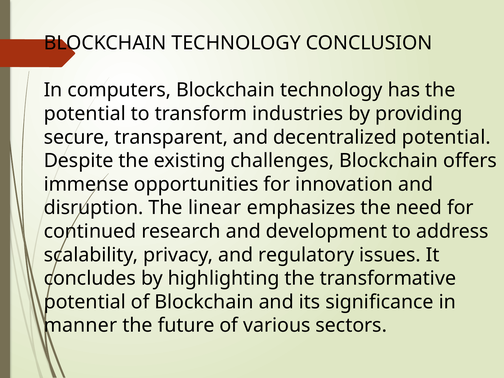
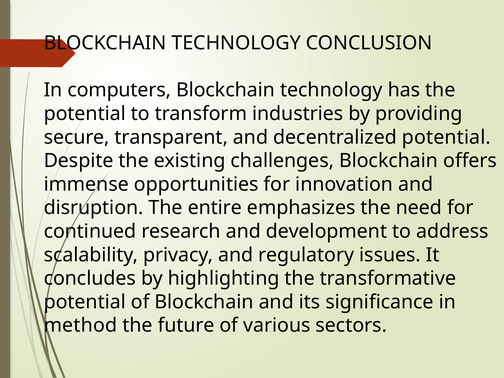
linear: linear -> entire (215, 208)
manner: manner -> method (80, 325)
